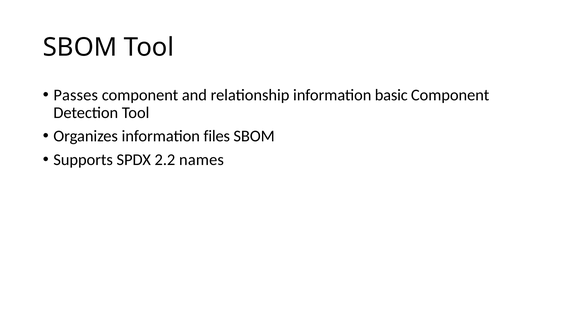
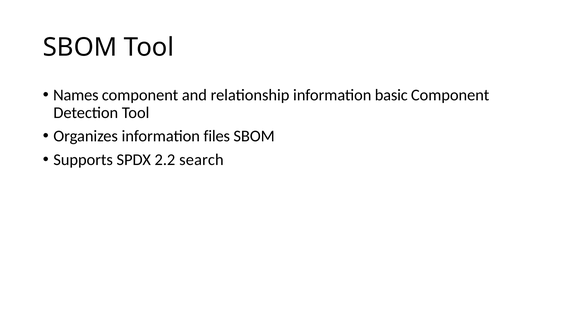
Passes: Passes -> Names (76, 95)
names: names -> search (201, 160)
